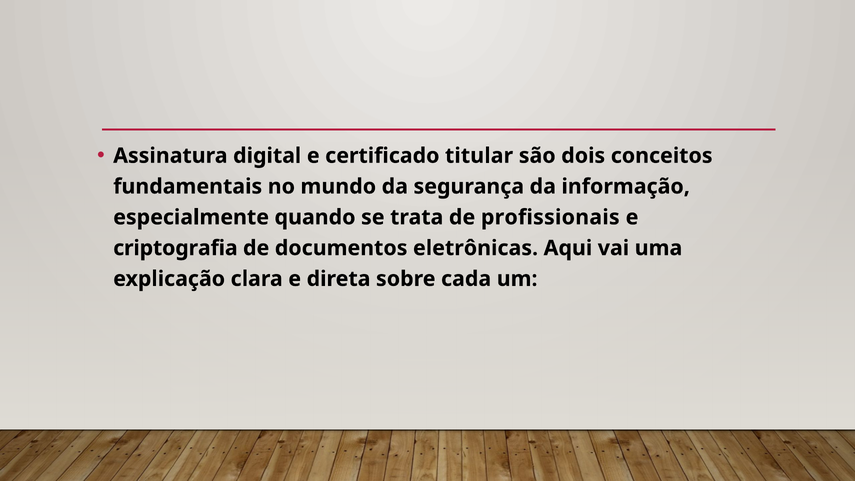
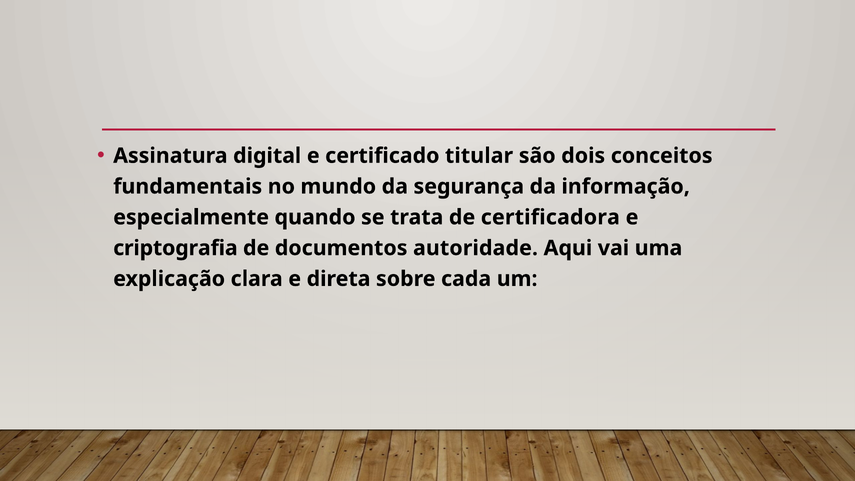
profissionais: profissionais -> certificadora (550, 217)
eletrônicas: eletrônicas -> autoridade (475, 248)
